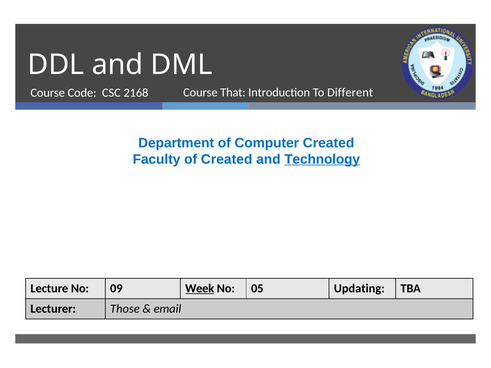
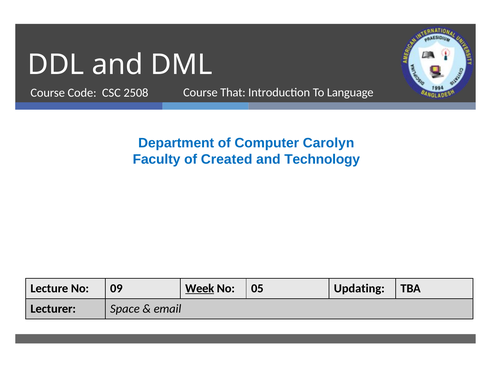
Different: Different -> Language (350, 93)
2168: 2168 -> 2508 (136, 93)
Computer Created: Created -> Carolyn (329, 143)
Technology underline: present -> none (322, 159)
Those: Those -> Space (125, 309)
